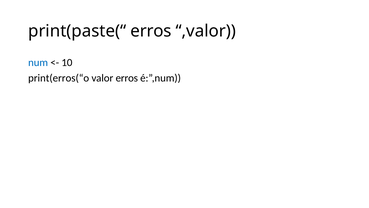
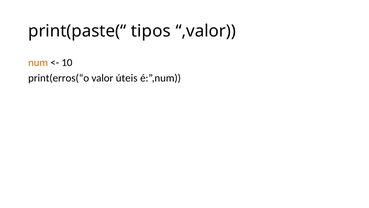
print(paste(“ erros: erros -> tipos (151, 31)
num colour: blue -> orange (38, 62)
valor erros: erros -> úteis (127, 78)
